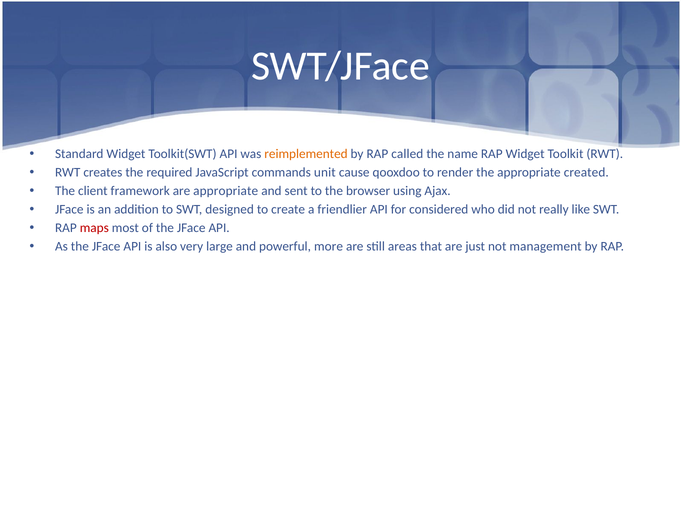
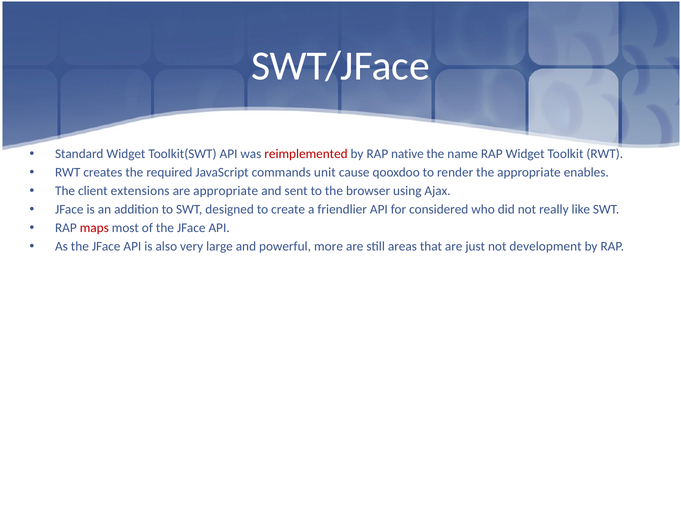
reimplemented colour: orange -> red (306, 154)
called: called -> native (407, 154)
created: created -> enables (586, 173)
framework: framework -> extensions (140, 191)
management: management -> development (546, 247)
